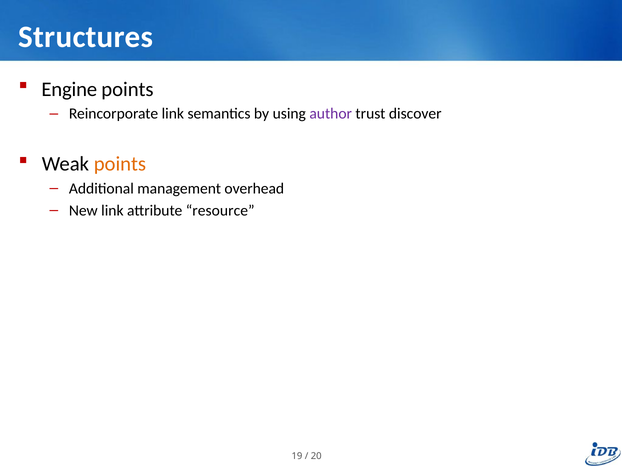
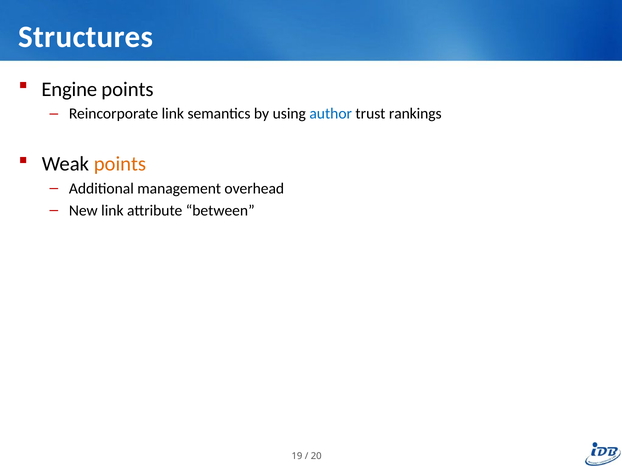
author colour: purple -> blue (331, 114)
discover: discover -> rankings (415, 114)
resource: resource -> between (220, 211)
